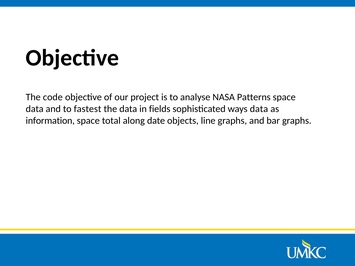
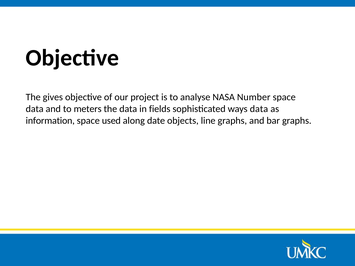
code: code -> gives (53, 97)
Patterns: Patterns -> Number (254, 97)
fastest: fastest -> meters (88, 109)
total: total -> used (111, 121)
